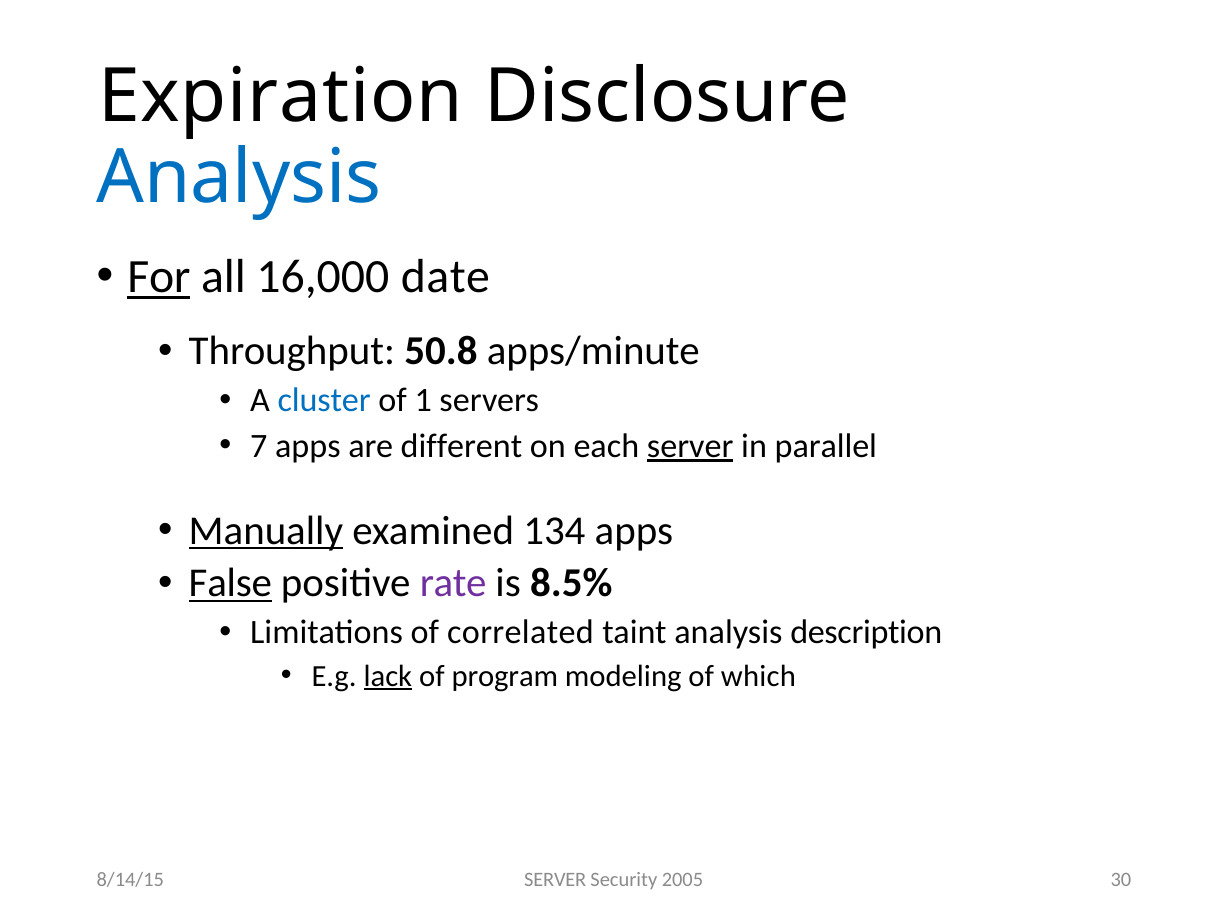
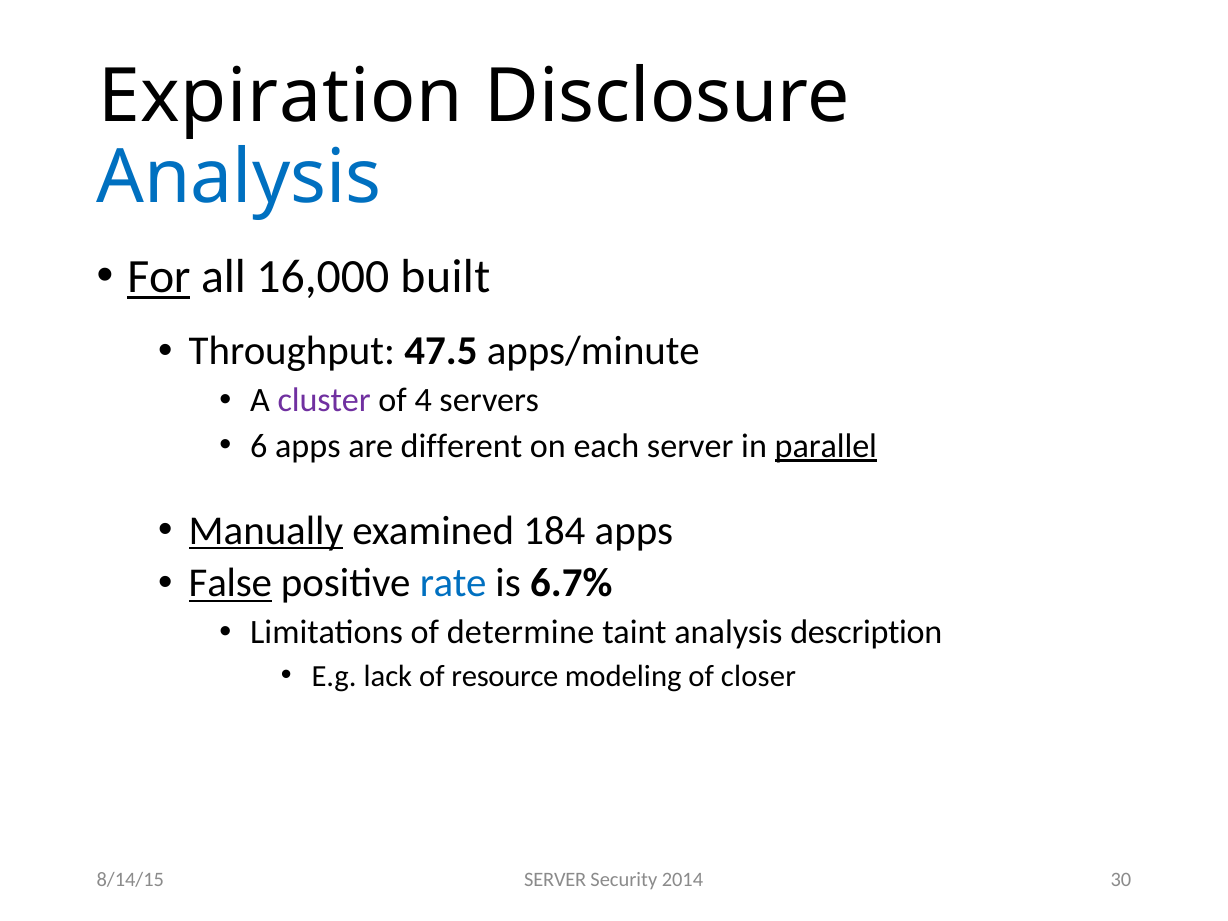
date: date -> built (445, 277)
50.8: 50.8 -> 47.5 (441, 351)
cluster colour: blue -> purple (324, 400)
1: 1 -> 4 (423, 400)
7: 7 -> 6 (259, 446)
server underline: present -> none (690, 446)
parallel underline: none -> present (826, 446)
134: 134 -> 184 (554, 531)
rate colour: purple -> blue (453, 583)
8.5%: 8.5% -> 6.7% (571, 583)
correlated: correlated -> determine (521, 632)
lack underline: present -> none (388, 676)
program: program -> resource (505, 676)
which: which -> closer (758, 676)
2005: 2005 -> 2014 (682, 879)
